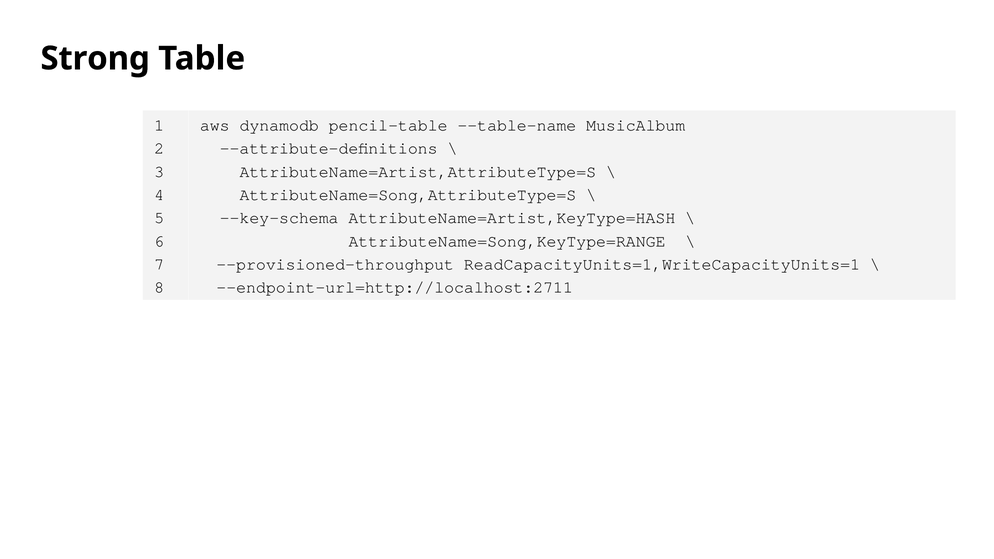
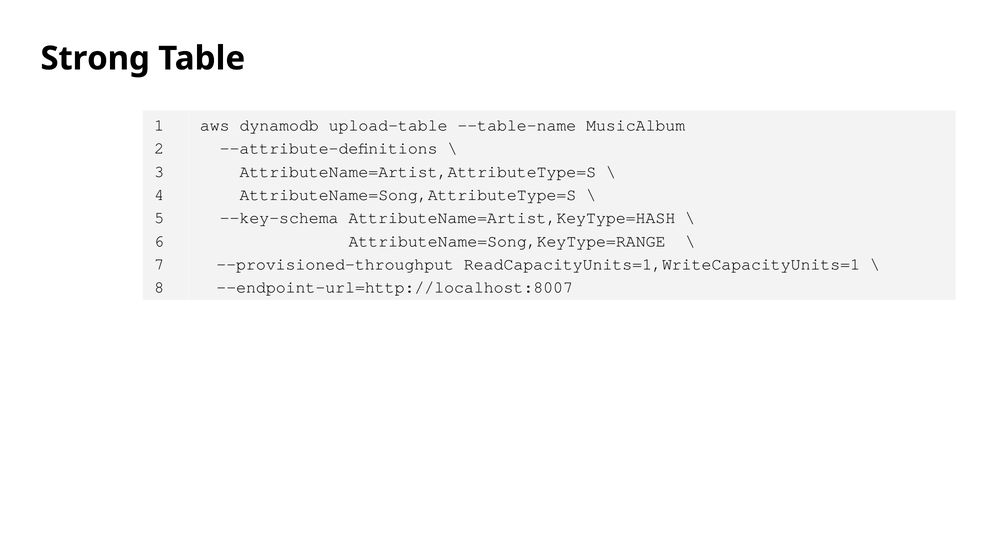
pencil-table: pencil-table -> upload-table (388, 125)
--endpoint-url=http://localhost:2711: --endpoint-url=http://localhost:2711 -> --endpoint-url=http://localhost:8007 (395, 288)
